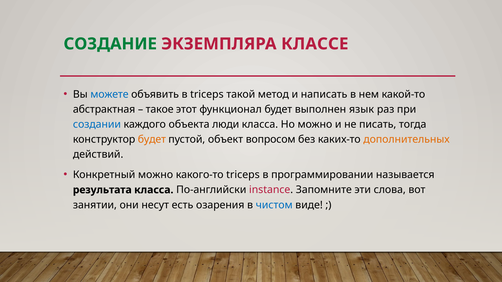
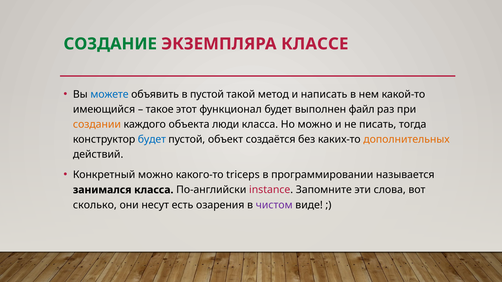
в triceps: triceps -> пустой (207, 94)
абстрактная: абстрактная -> имеющийся (104, 109)
язык: язык -> файл (362, 109)
создании colour: blue -> orange (97, 125)
будет colour: orange -> blue (152, 140)
вопросом: вопросом -> создаётся (271, 140)
результата: результата -> занимался (102, 190)
занятии: занятии -> сколько (95, 205)
чистом colour: blue -> purple (274, 205)
